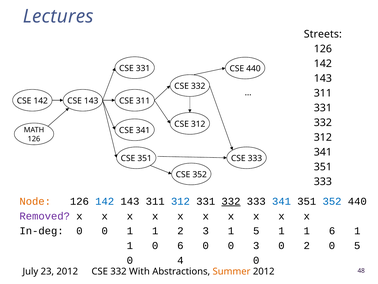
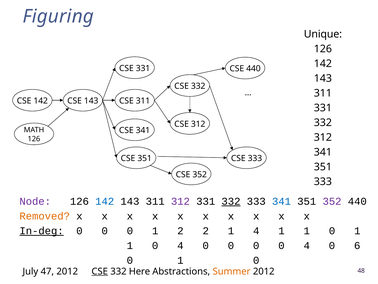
Lectures: Lectures -> Figuring (58, 16)
Streets: Streets -> Unique (323, 34)
Node colour: orange -> purple (35, 201)
312 colour: blue -> purple (180, 201)
352 colour: blue -> purple (332, 201)
Removed colour: purple -> orange (45, 216)
In-deg underline: none -> present (42, 230)
1: 1 -> 0 (130, 230)
2 3: 3 -> 2 (206, 230)
1 5: 5 -> 4 (256, 230)
6: 6 -> 0 (332, 230)
1 0 6: 6 -> 4 (180, 245)
3: 3 -> 0 (256, 245)
2: 2 -> 4 (307, 245)
0 5: 5 -> 6 (357, 245)
4: 4 -> 1 (180, 260)
23: 23 -> 47 (47, 271)
CSE underline: none -> present (100, 271)
With: With -> Here (139, 271)
